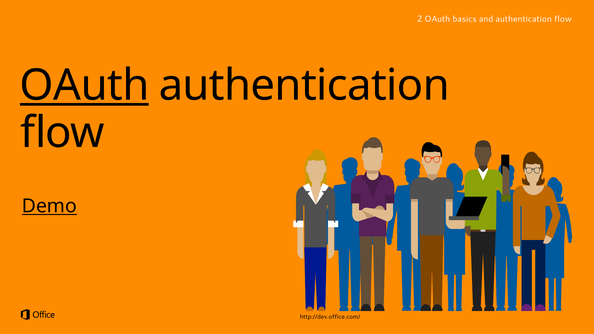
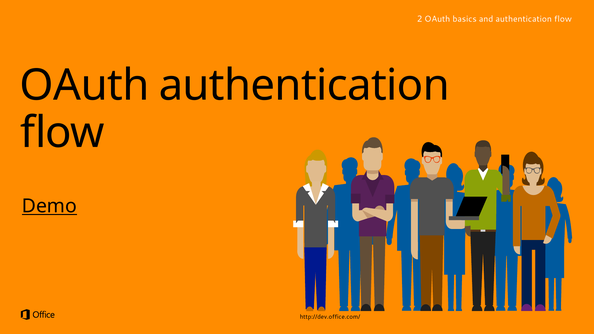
OAuth underline: present -> none (85, 85)
